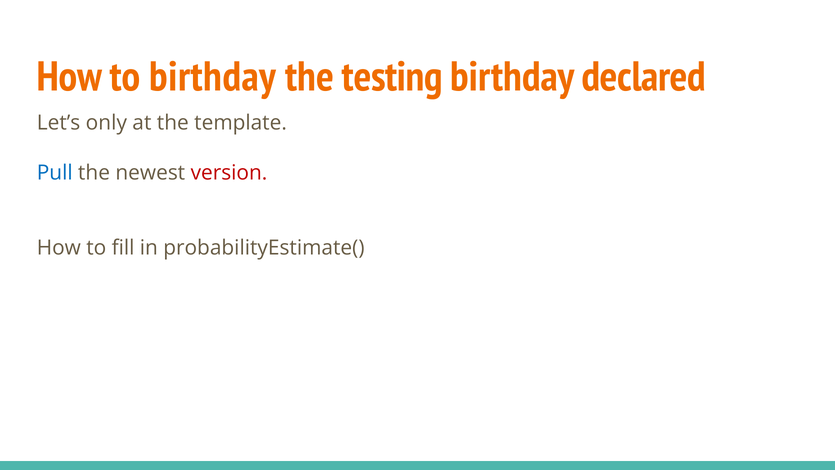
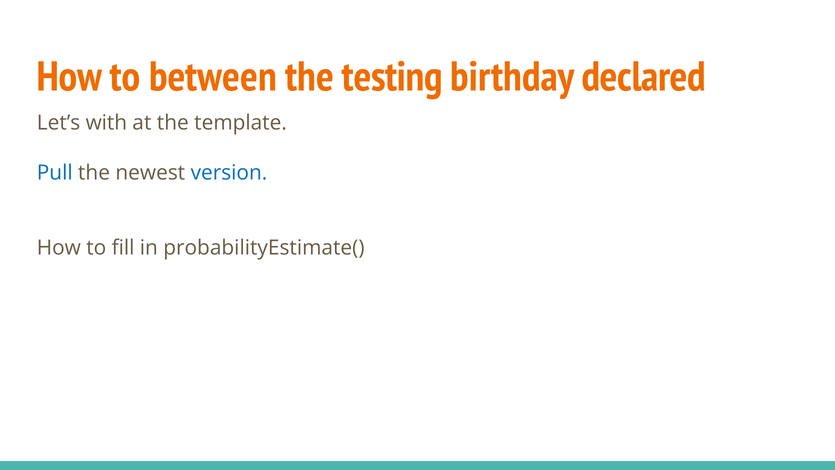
to birthday: birthday -> between (213, 77)
only: only -> with (106, 123)
version colour: red -> blue (229, 173)
